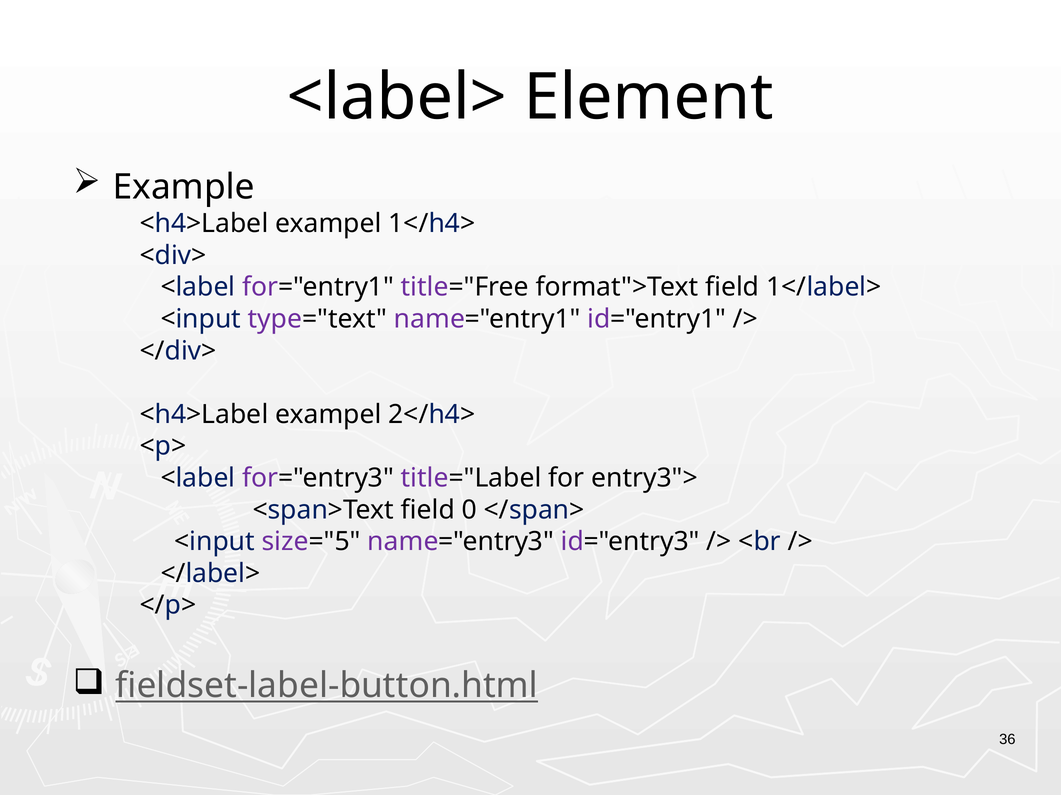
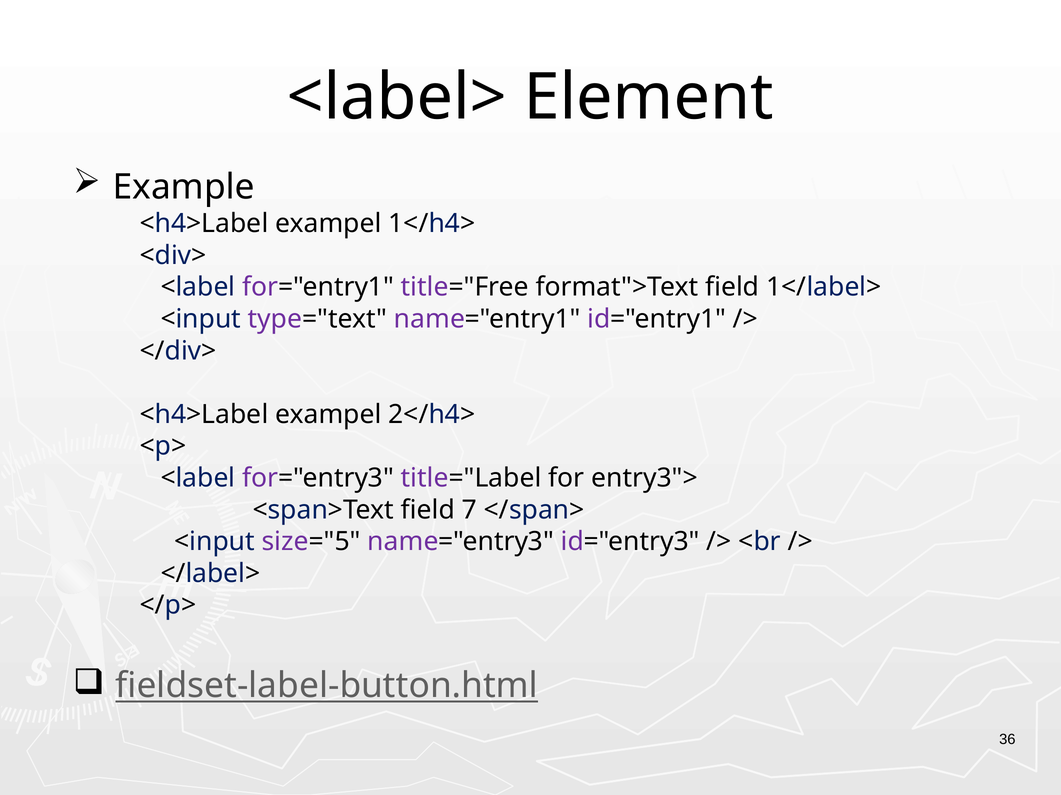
0: 0 -> 7 (469, 510)
